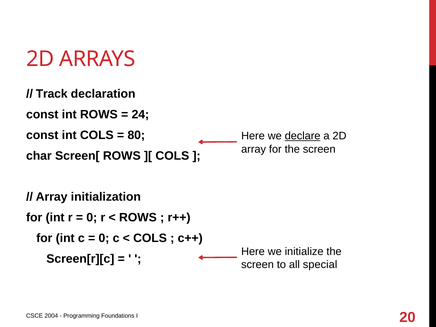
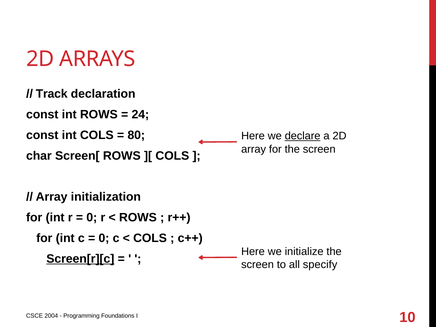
Screen[r][c underline: none -> present (80, 259)
special: special -> specify (320, 265)
20: 20 -> 10 (407, 317)
